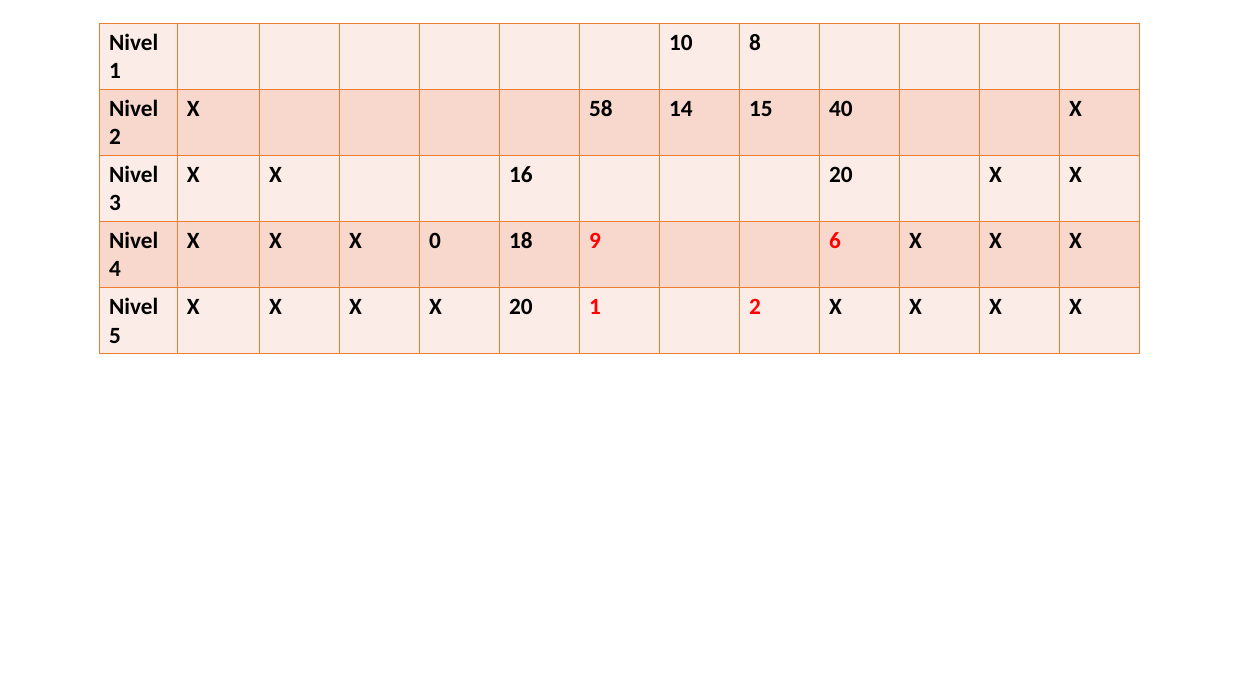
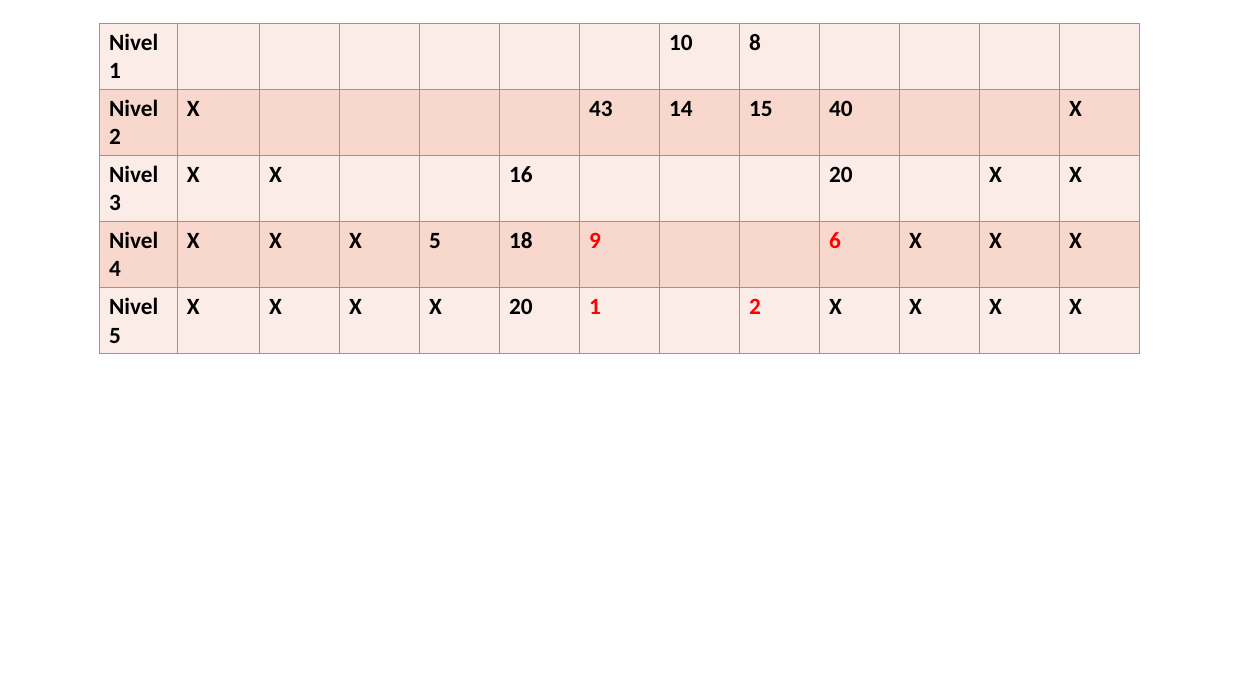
58: 58 -> 43 (601, 108)
X 0: 0 -> 5 (435, 241)
